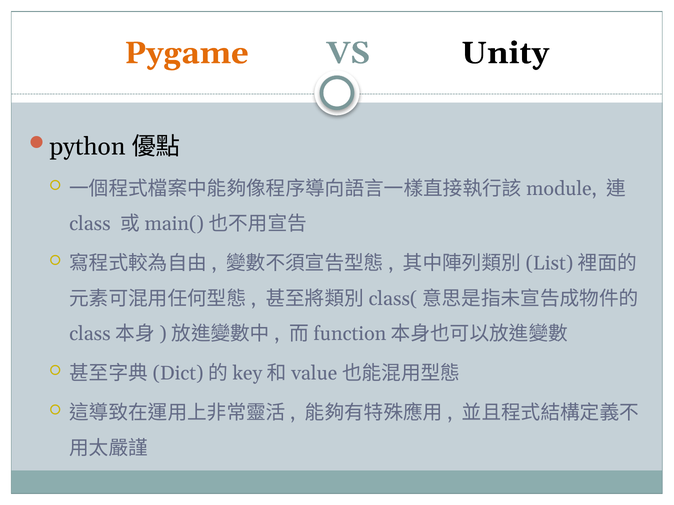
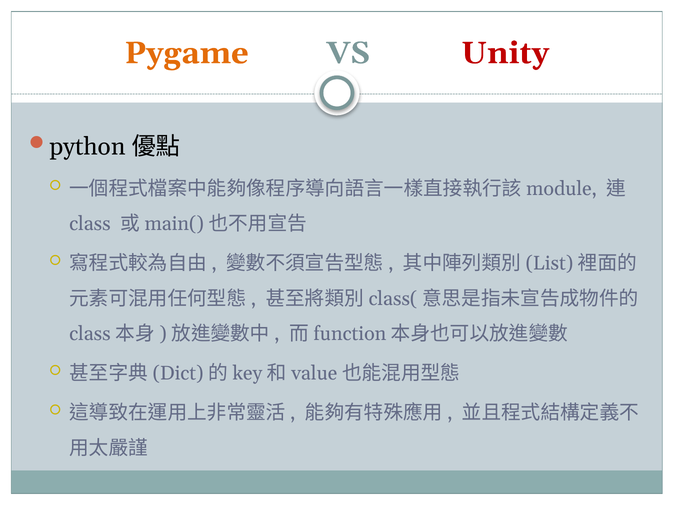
Unity colour: black -> red (505, 53)
